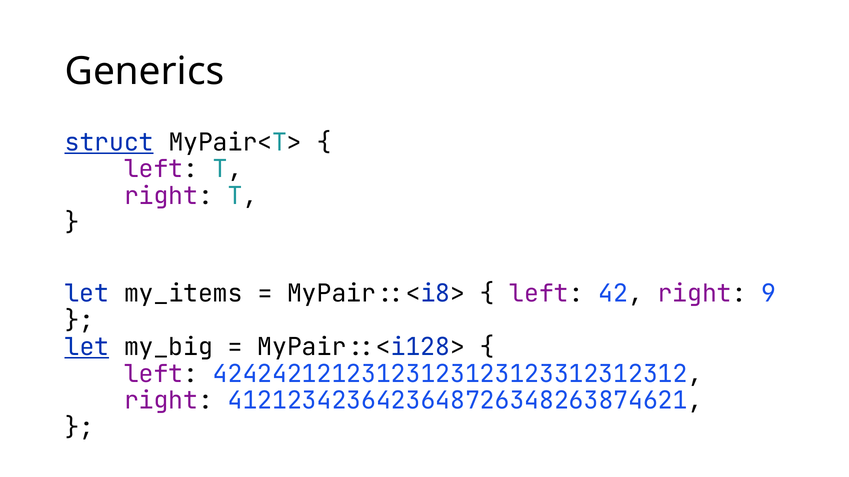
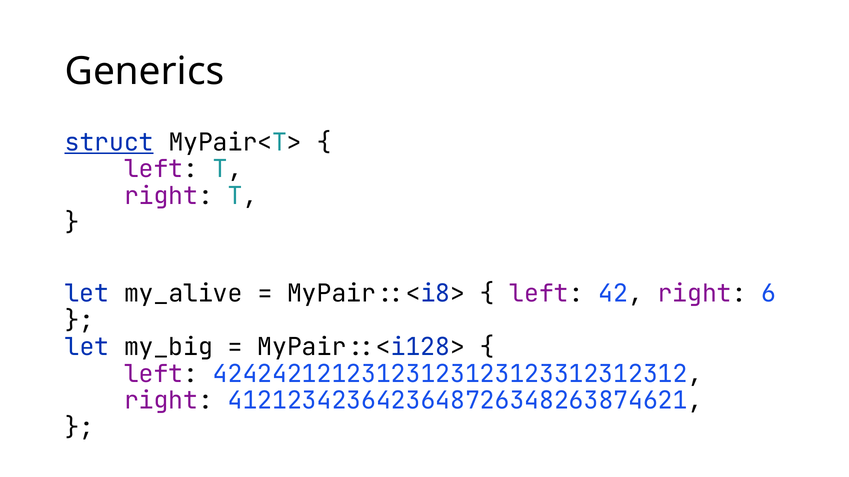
my_items: my_items -> my_alive (183, 294)
9: 9 -> 6 (769, 294)
let underline: present -> none (87, 348)
